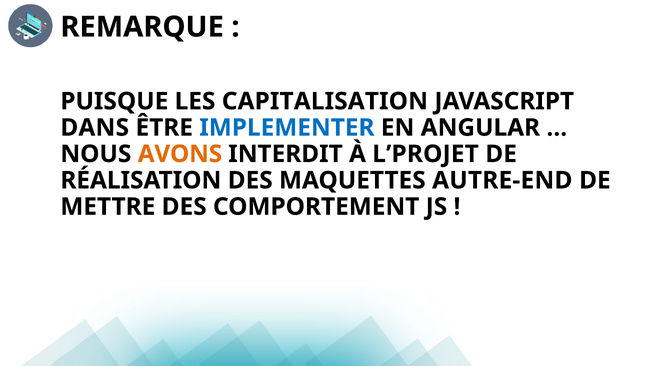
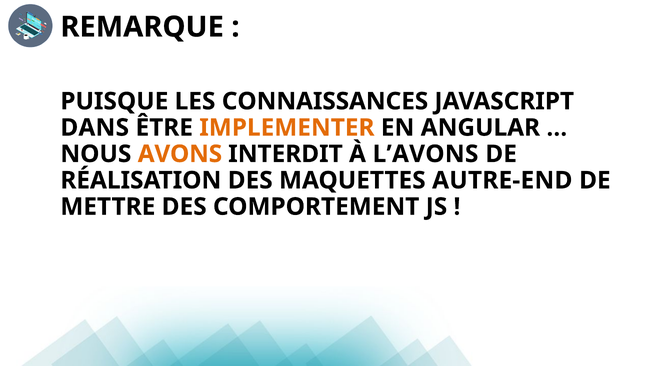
CAPITALISATION: CAPITALISATION -> CONNAISSANCES (325, 101)
IMPLEMENTER colour: blue -> orange (287, 128)
L’PROJET: L’PROJET -> L’AVONS (425, 154)
